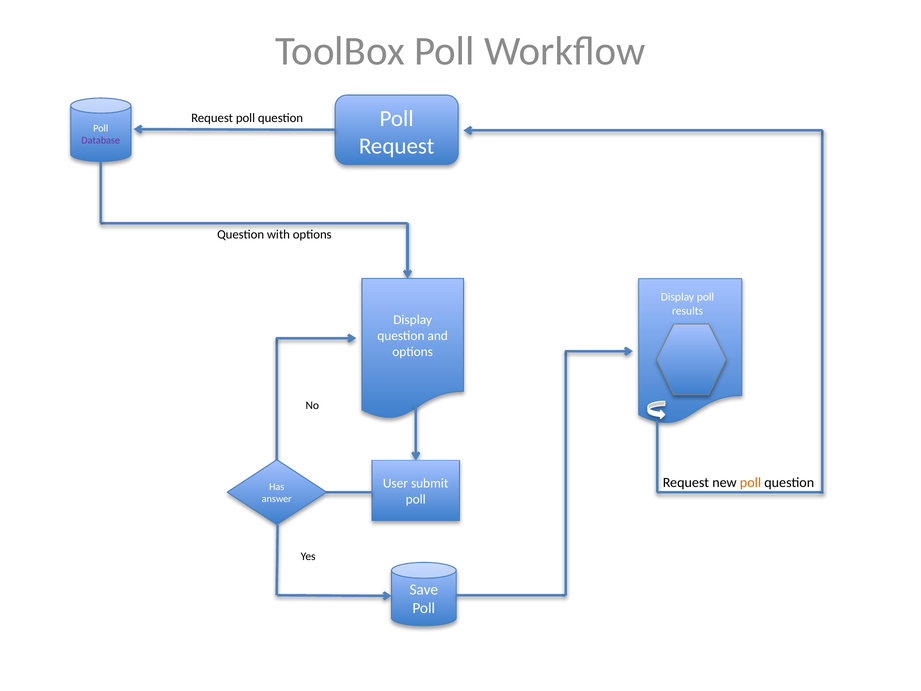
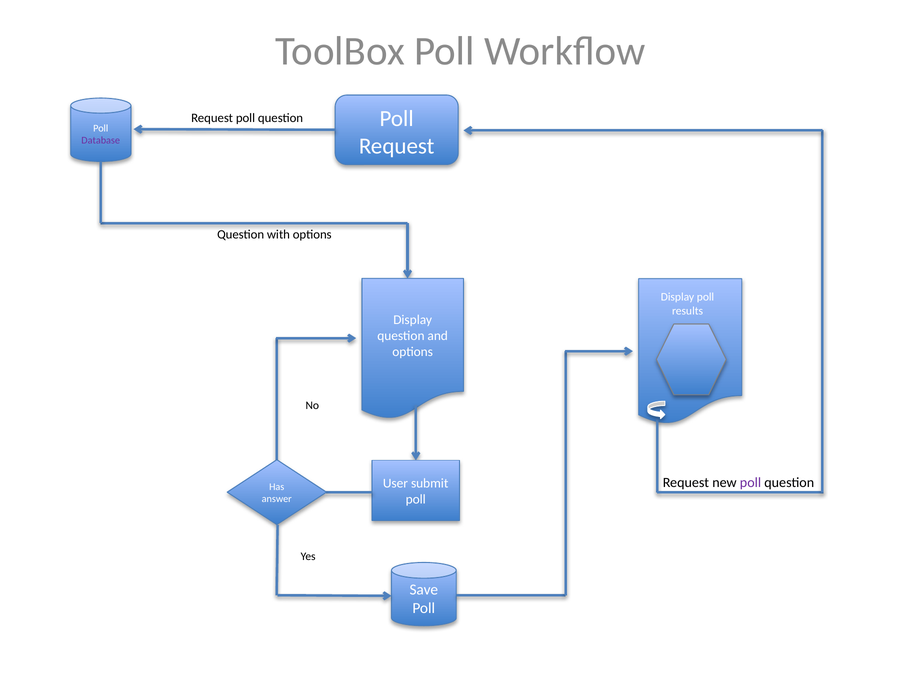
poll colour: orange -> purple (751, 482)
